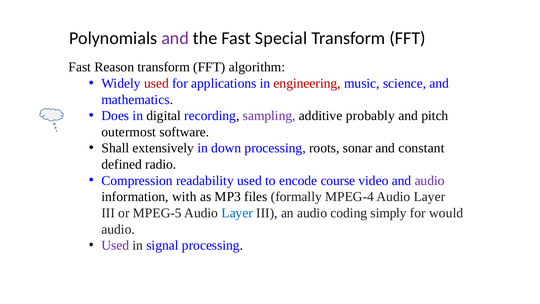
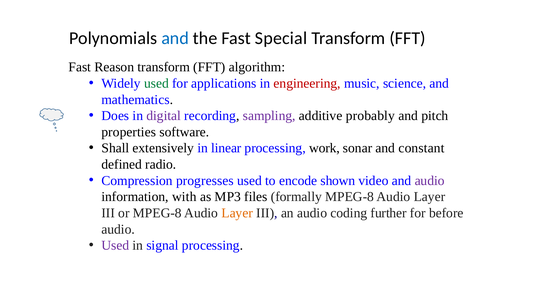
and colour: purple -> blue (175, 38)
used colour: red -> green (156, 83)
digital colour: black -> purple (164, 116)
outermost: outermost -> properties (129, 132)
down: down -> linear (226, 148)
roots: roots -> work (324, 148)
readability: readability -> progresses (205, 180)
course: course -> shown (338, 180)
formally MPEG-4: MPEG-4 -> MPEG-8 (350, 197)
or MPEG-5: MPEG-5 -> MPEG-8 (157, 213)
Layer colour: blue -> orange (237, 213)
simply: simply -> further (389, 213)
would: would -> before (446, 213)
